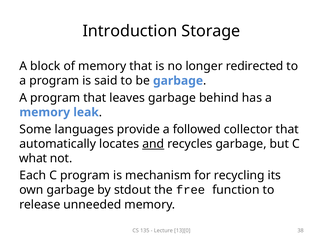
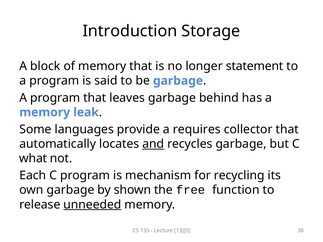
redirected: redirected -> statement (255, 66)
followed: followed -> requires (197, 129)
stdout: stdout -> shown (133, 190)
unneeded underline: none -> present (92, 205)
